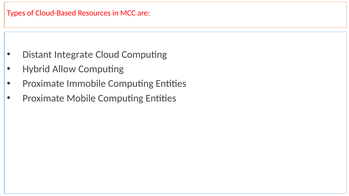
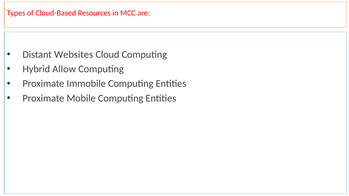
Integrate: Integrate -> Websites (74, 54)
